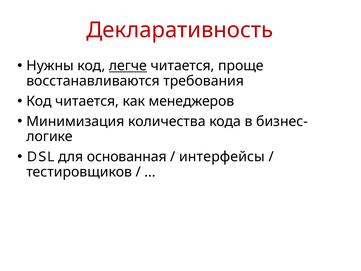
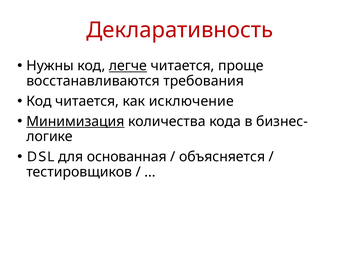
менеджеров: менеджеров -> исключение (191, 101)
Минимизация underline: none -> present (75, 121)
интерфейсы: интерфейсы -> объясняется (222, 157)
